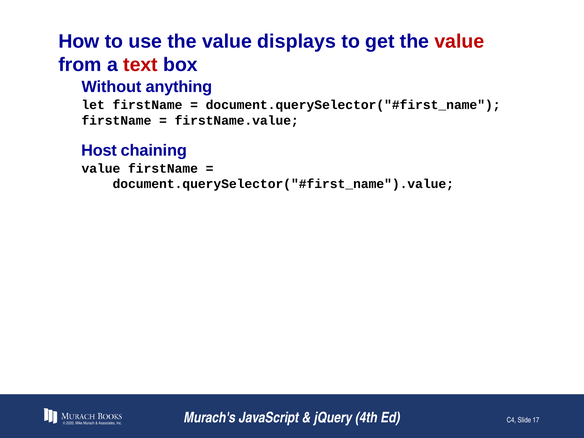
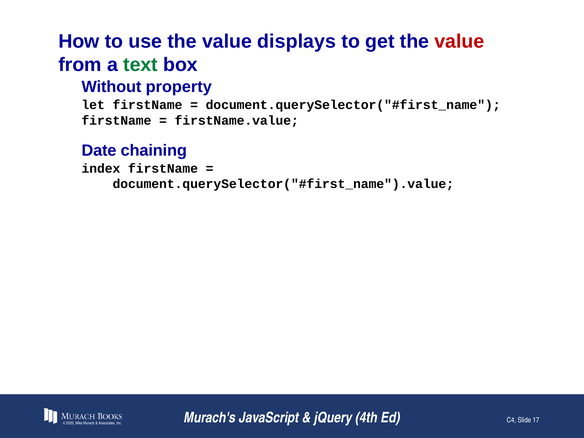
text colour: red -> green (140, 65)
anything: anything -> property (179, 87)
Host: Host -> Date (99, 150)
value: value -> index (101, 168)
